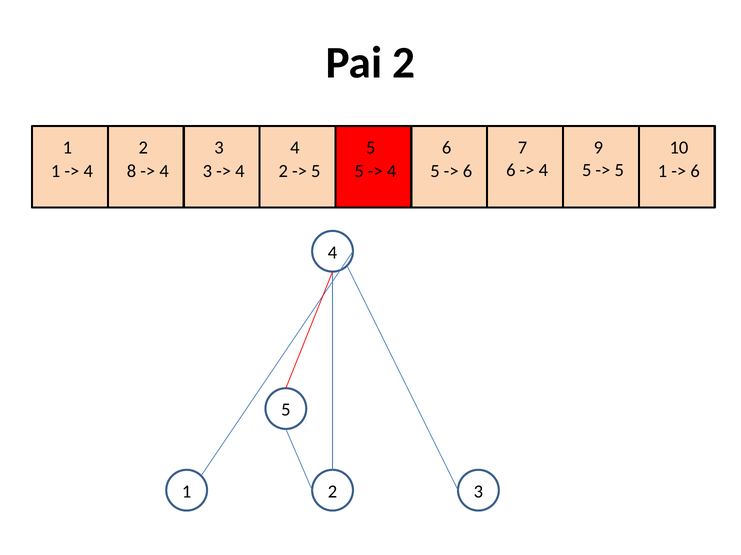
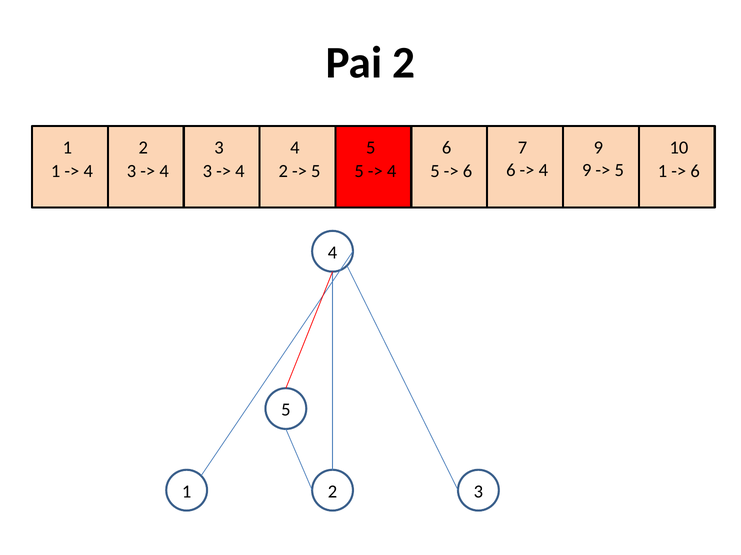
8: 8 -> 3 (132, 171)
5: 5 -> 9 (587, 171)
